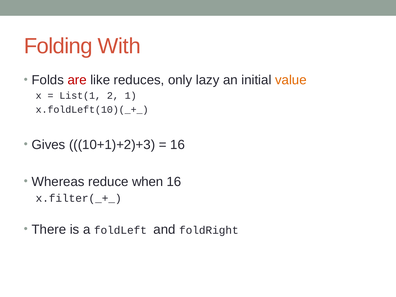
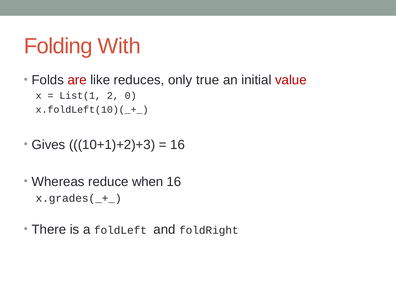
lazy: lazy -> true (208, 80)
value colour: orange -> red (291, 80)
1: 1 -> 0 (131, 96)
x.filter(_+_: x.filter(_+_ -> x.grades(_+_ (79, 198)
